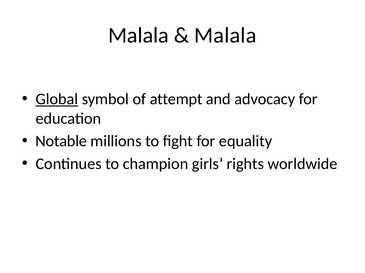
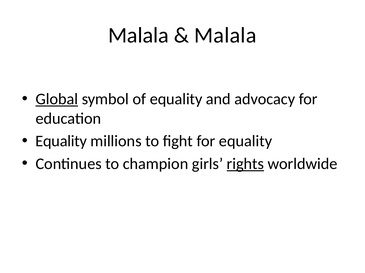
of attempt: attempt -> equality (176, 99)
Notable: Notable -> Equality (61, 141)
rights underline: none -> present (245, 164)
